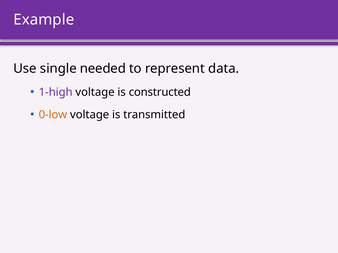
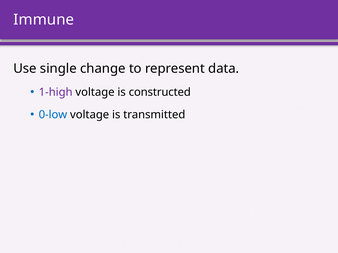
Example: Example -> Immune (44, 20)
needed: needed -> change (103, 69)
0-low colour: orange -> blue (53, 115)
